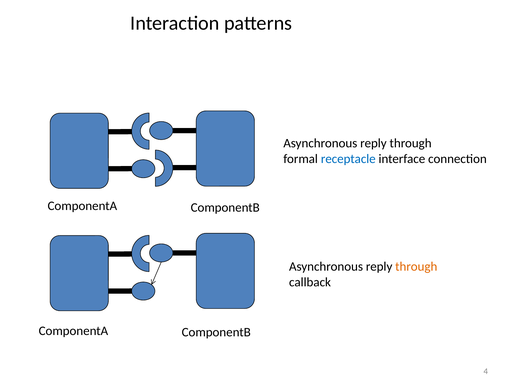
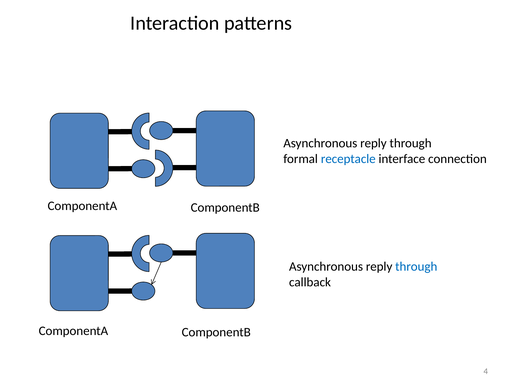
through colour: orange -> blue (416, 267)
